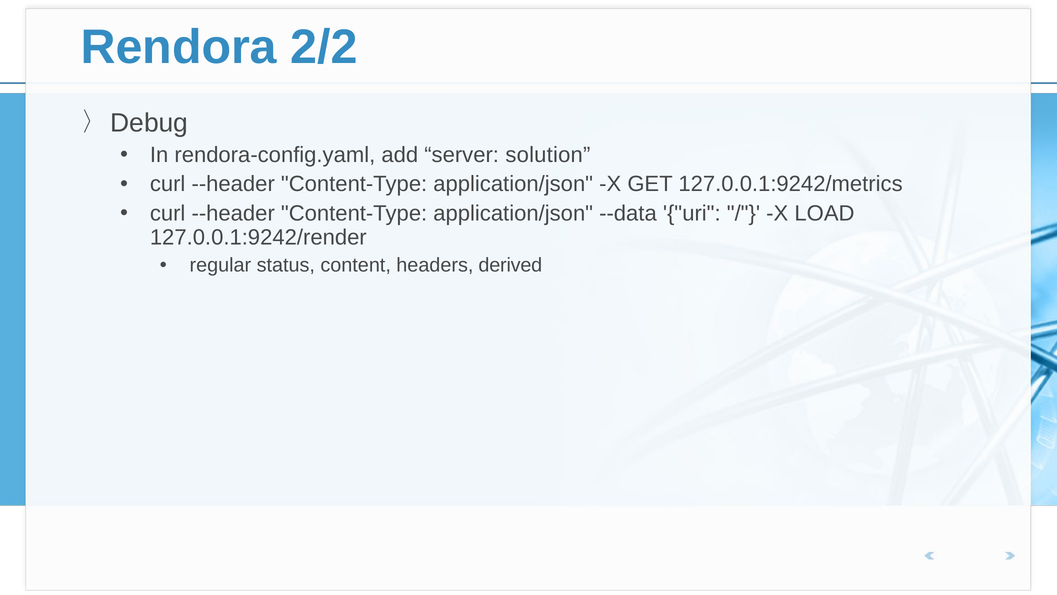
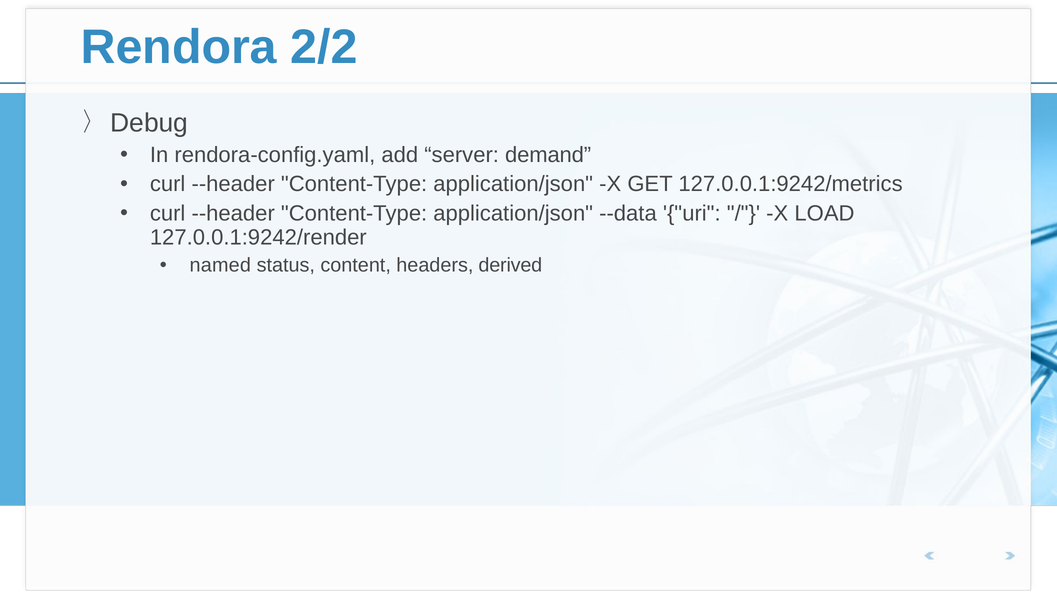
solution: solution -> demand (548, 155)
regular: regular -> named (220, 265)
